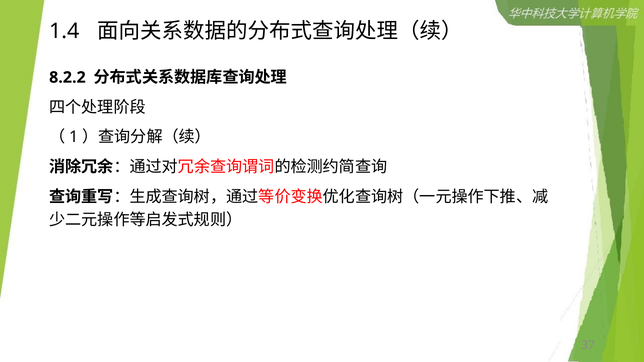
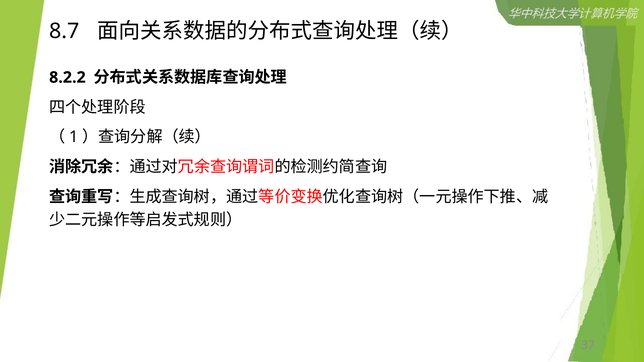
1.4: 1.4 -> 8.7 (64, 31)
